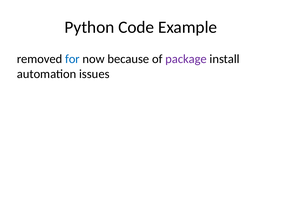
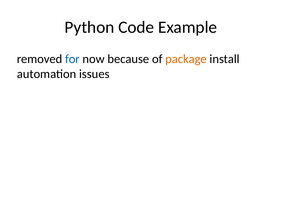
package colour: purple -> orange (186, 59)
